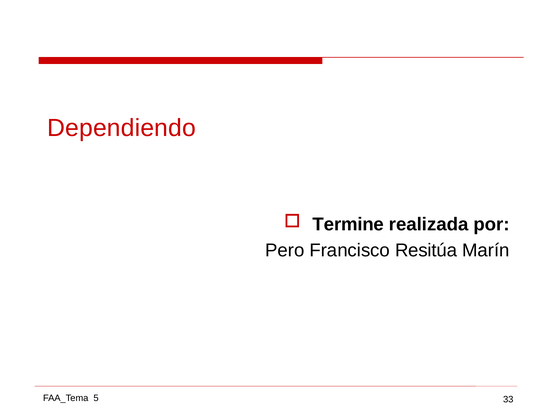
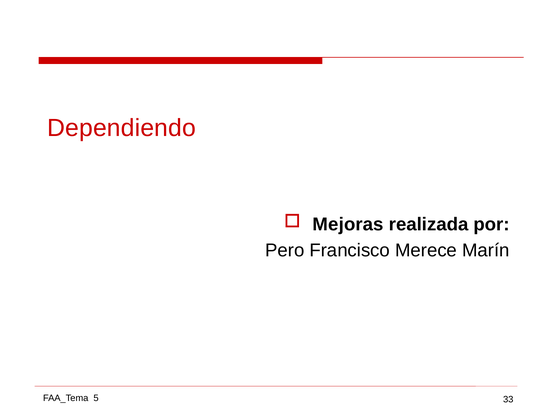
Termine: Termine -> Mejoras (348, 224)
Resitúa: Resitúa -> Merece (426, 250)
